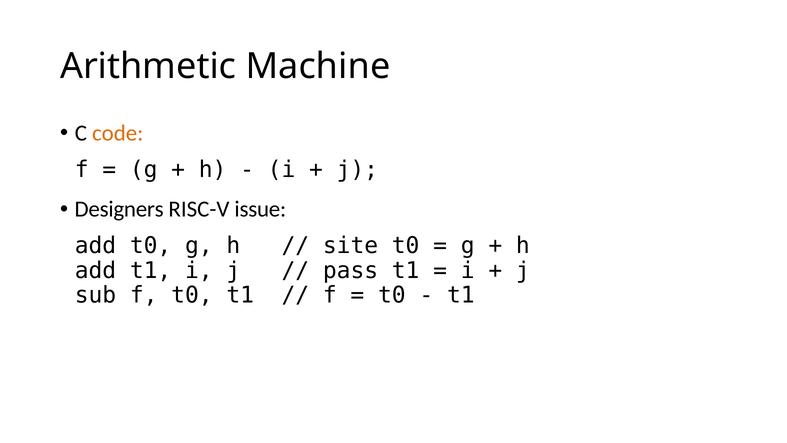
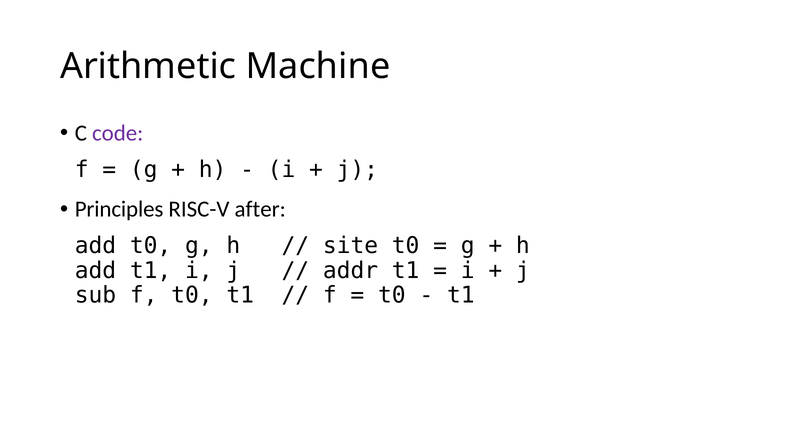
code colour: orange -> purple (118, 133)
Designers: Designers -> Principles (119, 209)
issue: issue -> after (260, 209)
pass: pass -> addr (351, 270)
